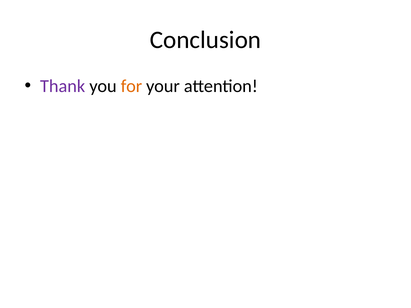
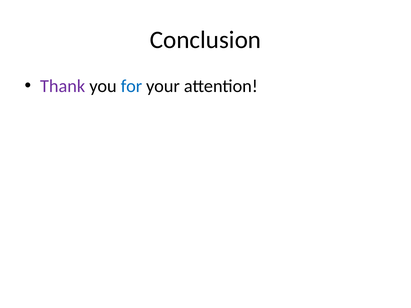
for colour: orange -> blue (131, 86)
